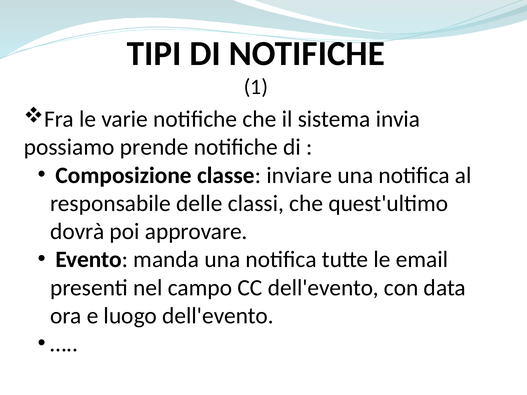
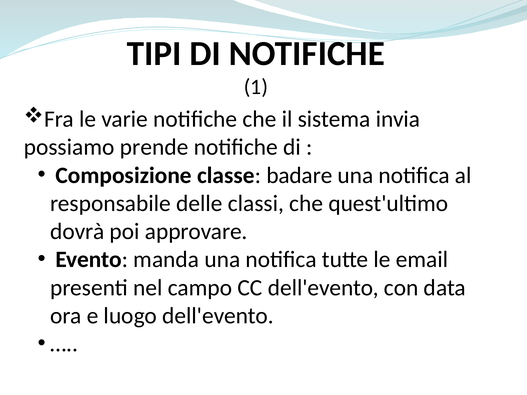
inviare: inviare -> badare (299, 175)
